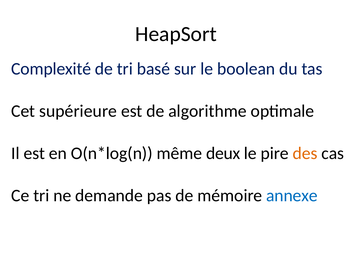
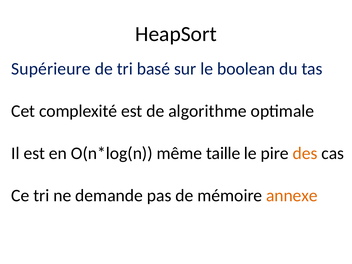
Complexité: Complexité -> Supérieure (51, 69)
supérieure: supérieure -> complexité (78, 111)
deux: deux -> taille (223, 153)
annexe colour: blue -> orange (292, 196)
